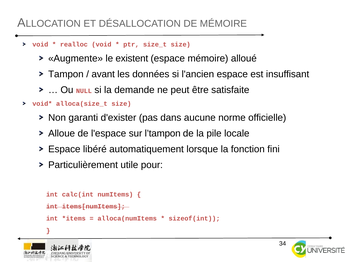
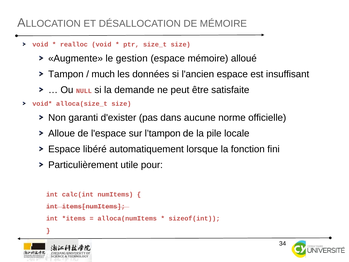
existent: existent -> gestion (132, 58)
avant: avant -> much (103, 74)
